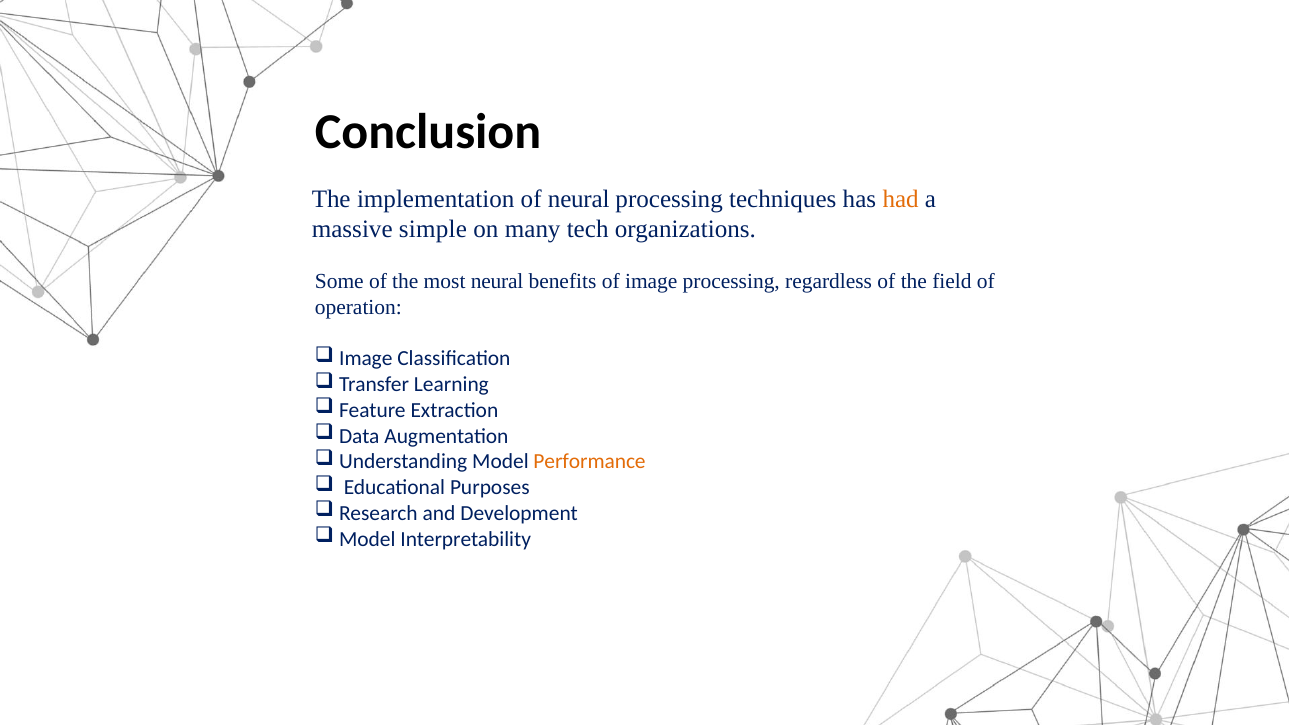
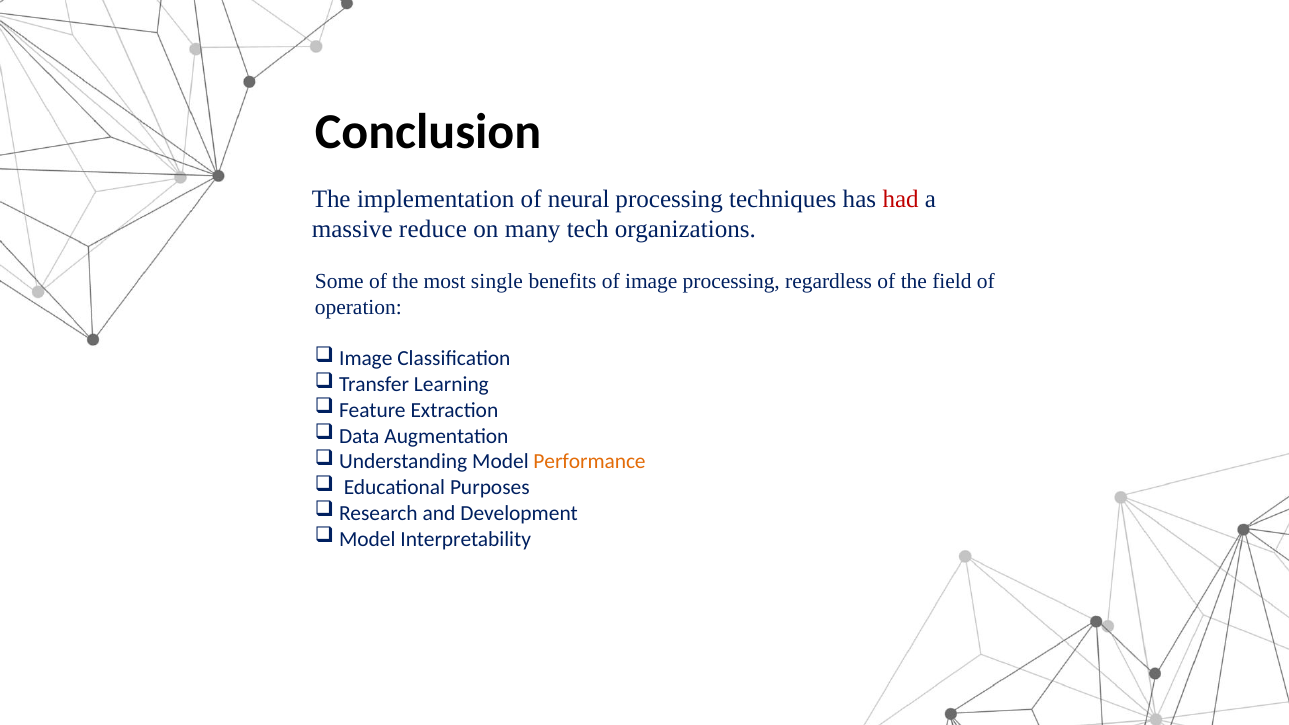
had colour: orange -> red (901, 199)
simple: simple -> reduce (433, 229)
most neural: neural -> single (497, 281)
